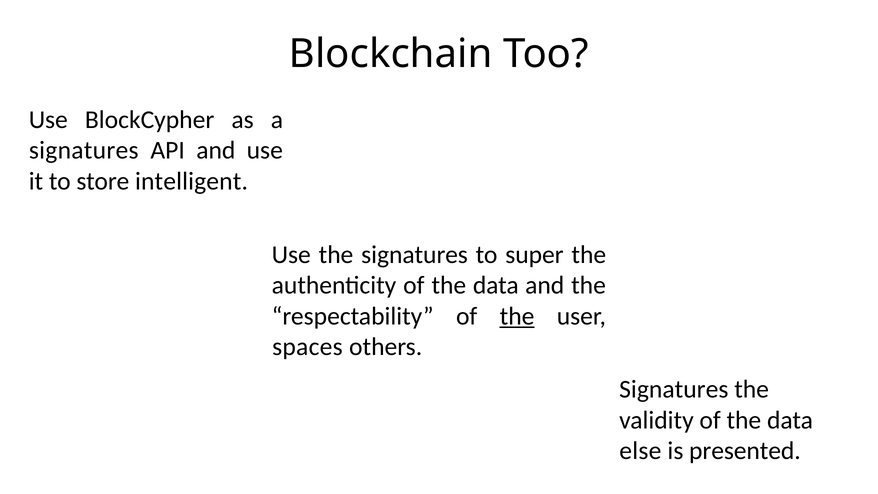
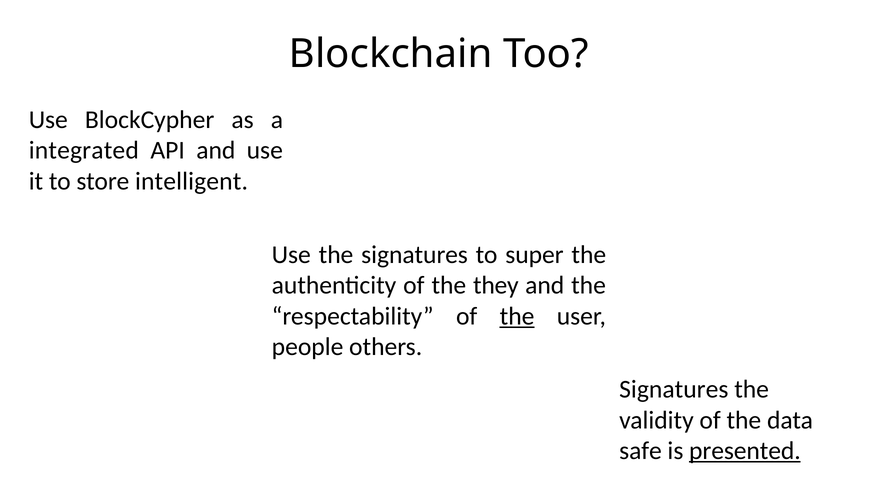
signatures: signatures -> integrated (84, 150)
authenticity of the data: data -> they (496, 285)
spaces: spaces -> people (308, 347)
else: else -> safe (640, 451)
presented underline: none -> present (745, 451)
